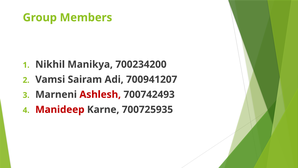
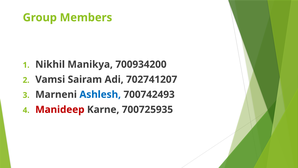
700234200: 700234200 -> 700934200 (141, 64)
700941207: 700941207 -> 702741207 (152, 79)
Ashlesh colour: red -> blue (100, 94)
